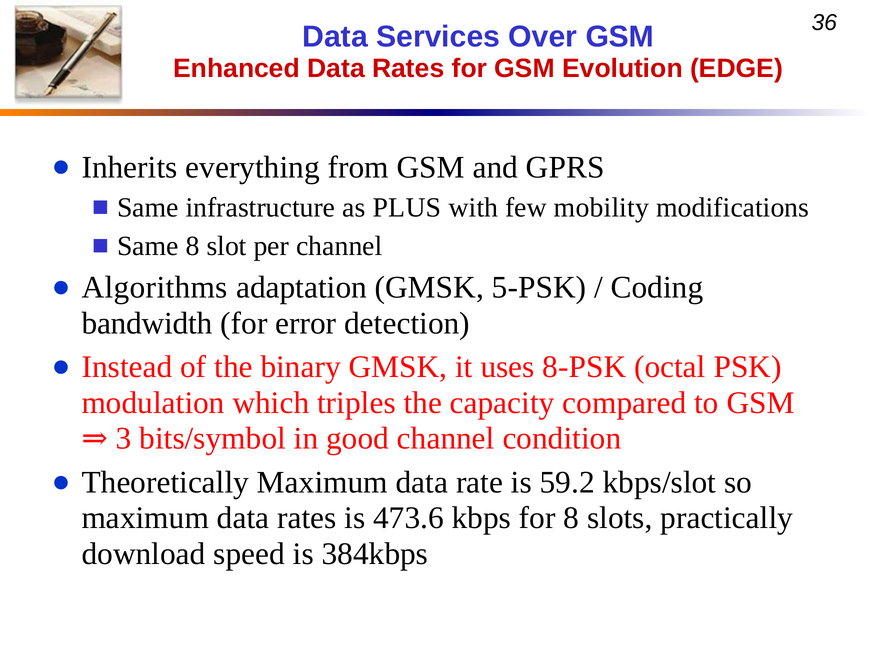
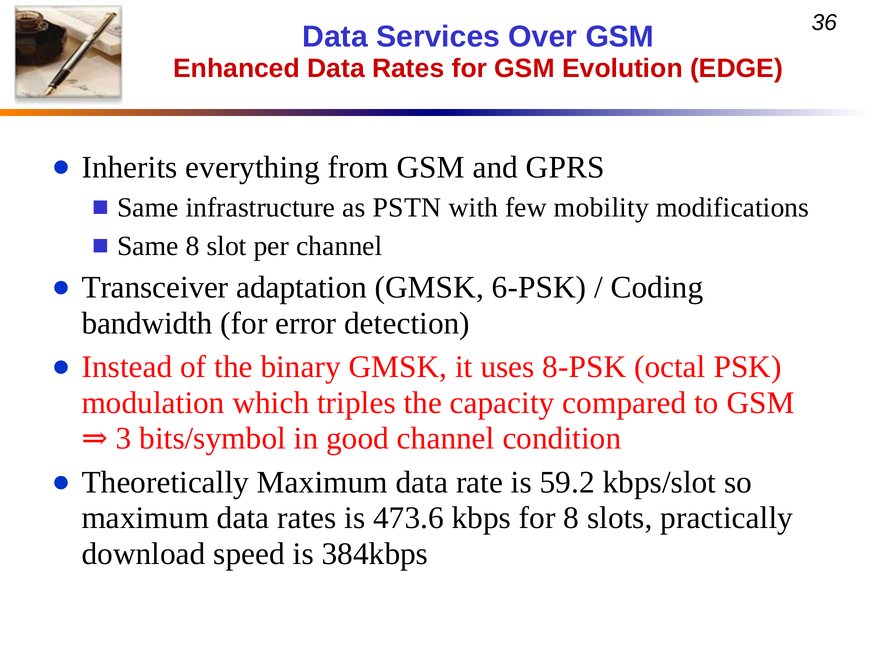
PLUS: PLUS -> PSTN (407, 208)
Algorithms: Algorithms -> Transceiver (155, 288)
5-PSK: 5-PSK -> 6-PSK (539, 288)
